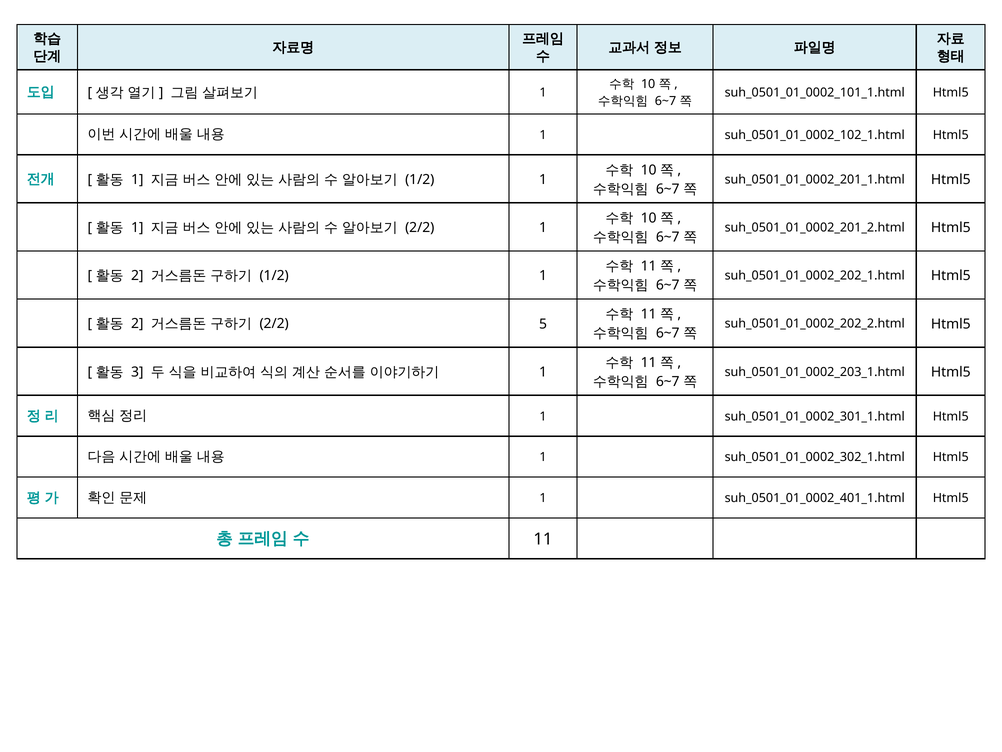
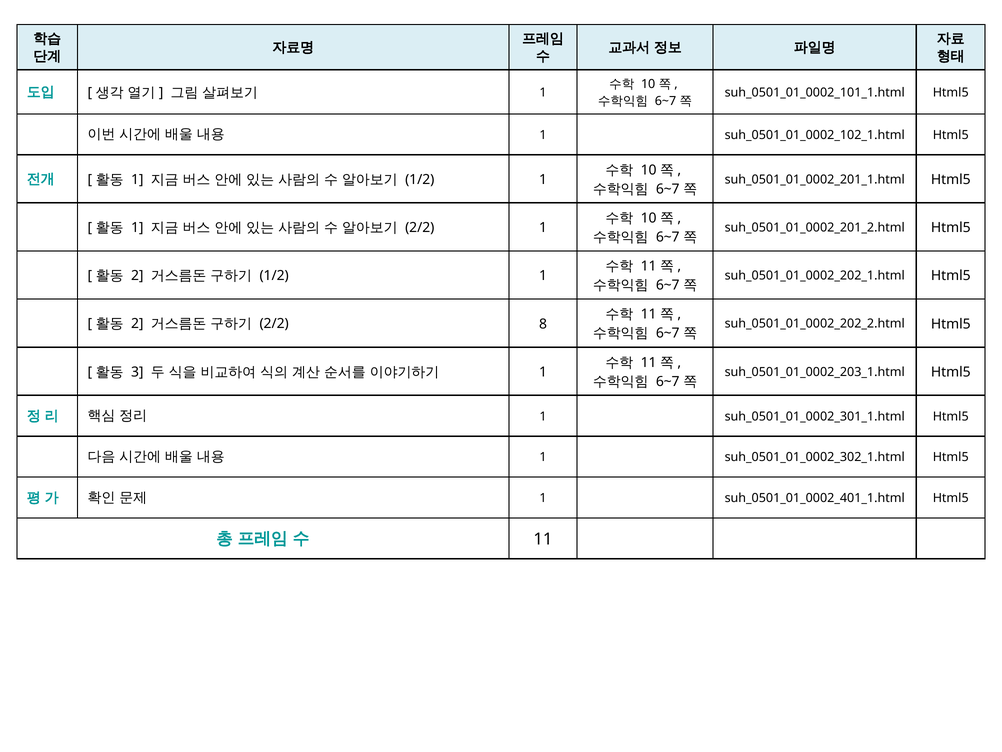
5: 5 -> 8 (543, 324)
